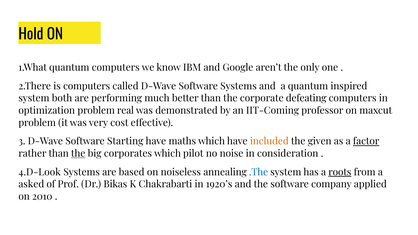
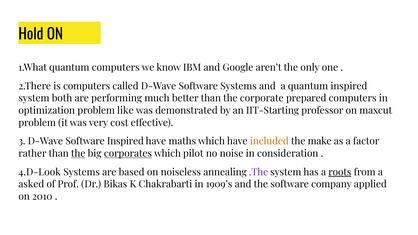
defeating: defeating -> prepared (306, 98)
real: real -> like (125, 111)
IIT-Coming: IIT-Coming -> IIT-Starting (273, 111)
Software Starting: Starting -> Inspired (125, 141)
given: given -> make (320, 141)
factor underline: present -> none (366, 141)
corporates underline: none -> present (128, 154)
.The colour: blue -> purple (259, 172)
1920’s: 1920’s -> 1909’s (219, 184)
